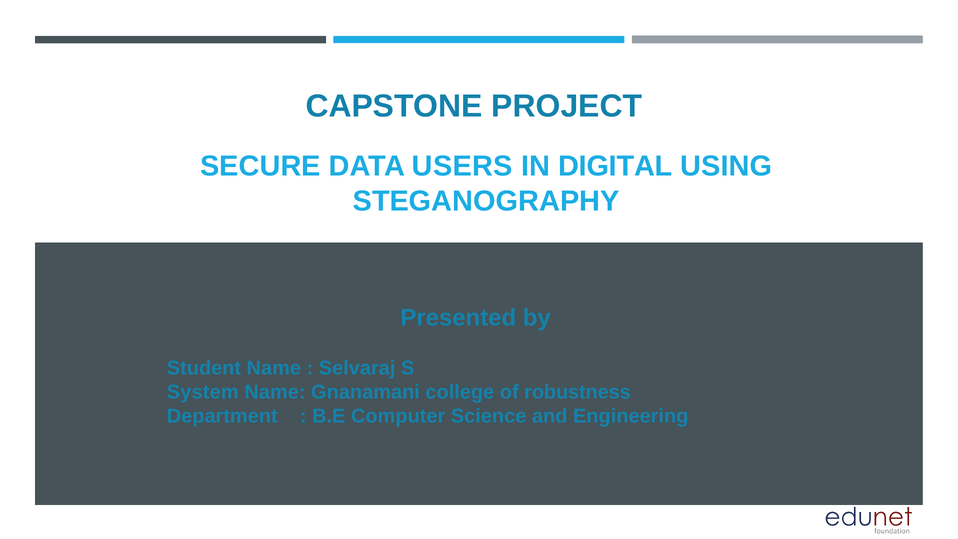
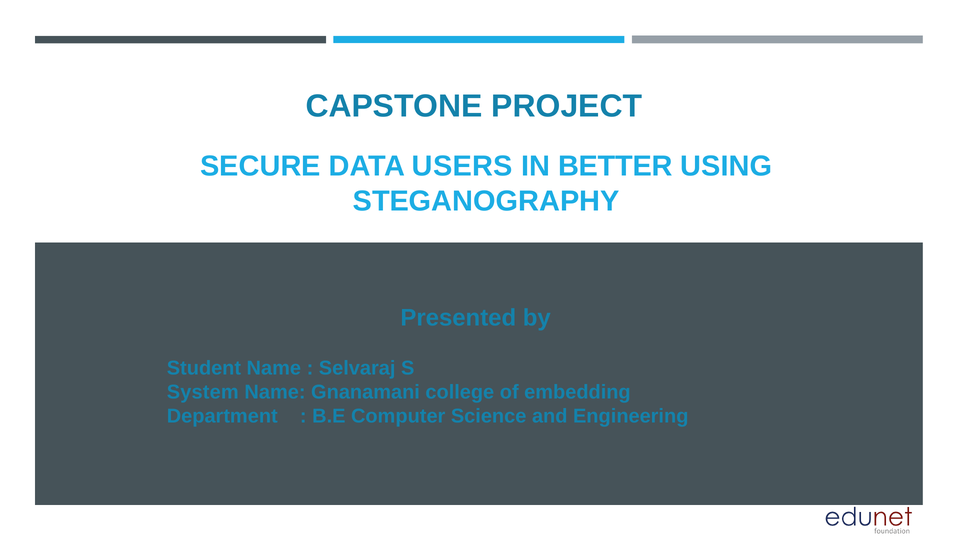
DIGITAL: DIGITAL -> BETTER (615, 166)
robustness: robustness -> embedding (577, 392)
